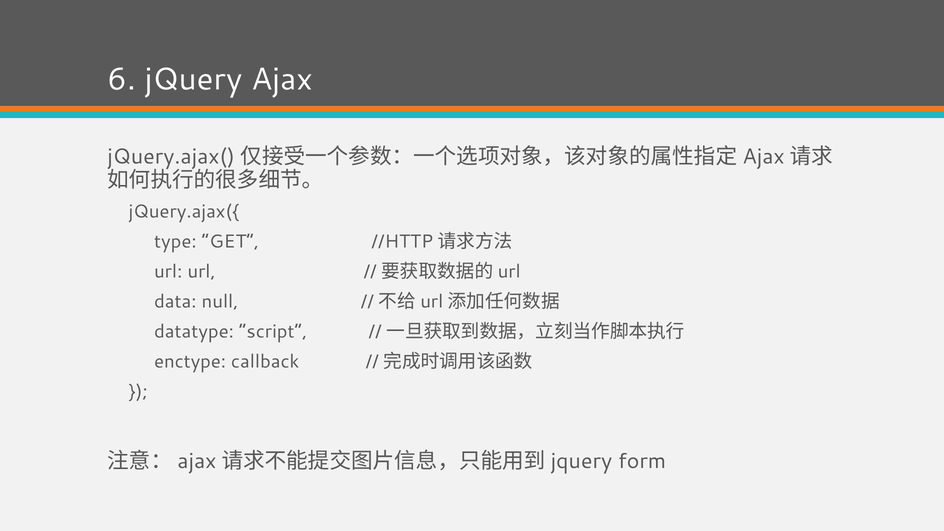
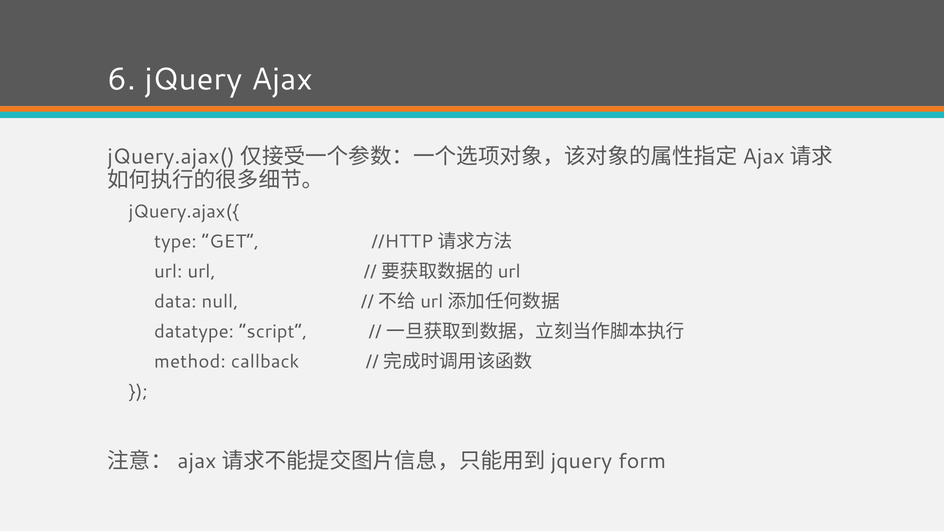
enctype: enctype -> method (190, 362)
